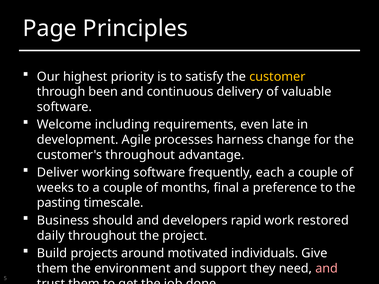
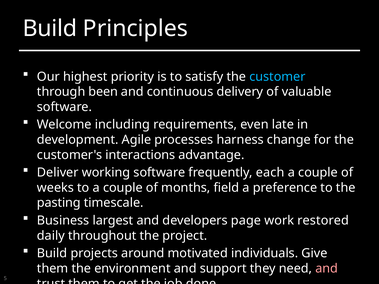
Page: Page -> Build (50, 28)
customer colour: yellow -> light blue (277, 77)
customer's throughout: throughout -> interactions (140, 155)
final: final -> field (226, 188)
should: should -> largest (113, 221)
rapid: rapid -> page (246, 221)
